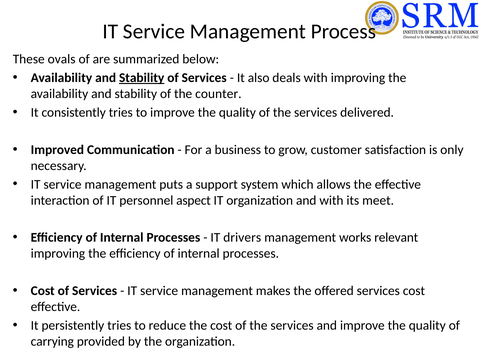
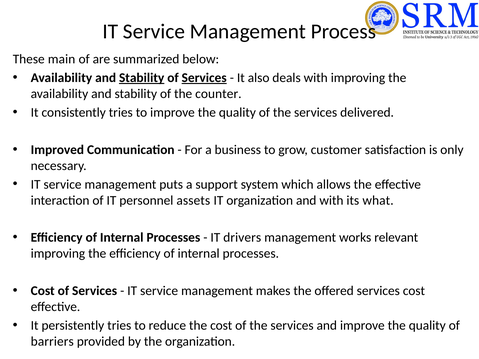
ovals: ovals -> main (62, 59)
Services underline: none -> present (204, 78)
aspect: aspect -> assets (193, 200)
meet: meet -> what (378, 200)
carrying: carrying -> barriers (52, 342)
